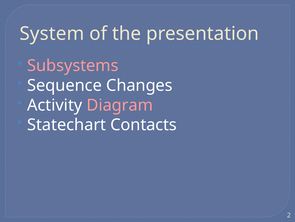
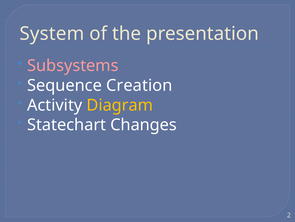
Changes: Changes -> Creation (139, 85)
Diagram colour: pink -> yellow (120, 105)
Contacts: Contacts -> Changes (144, 124)
